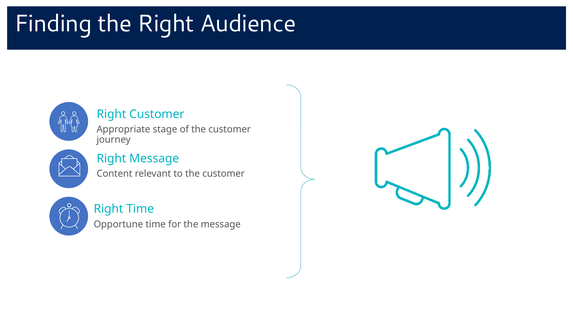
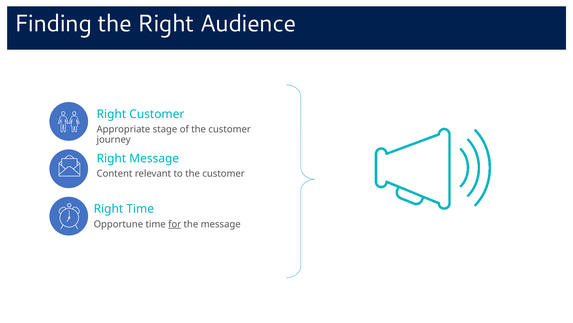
for underline: none -> present (175, 224)
